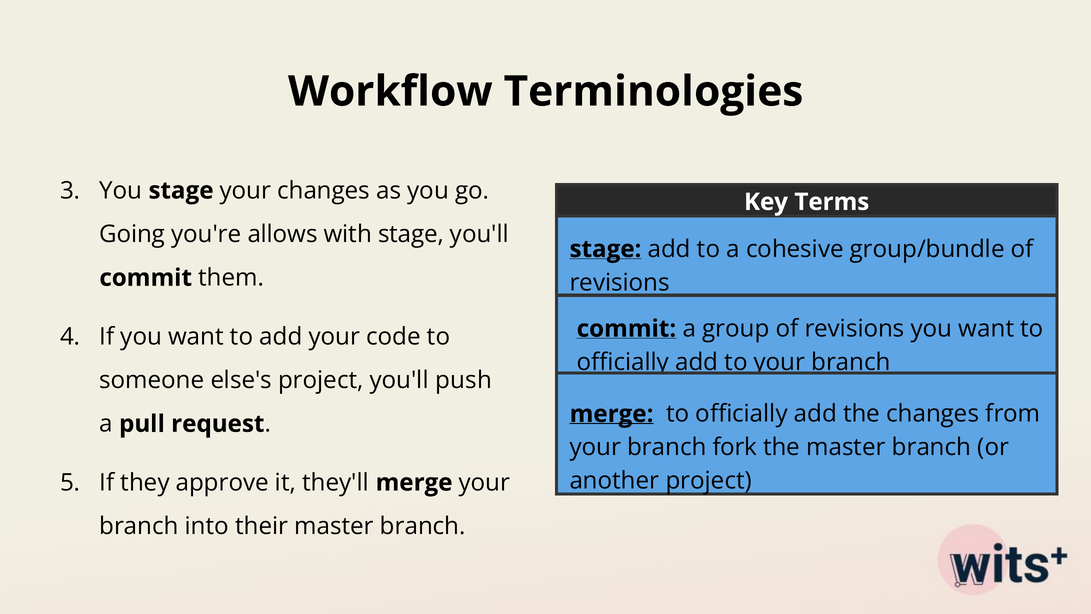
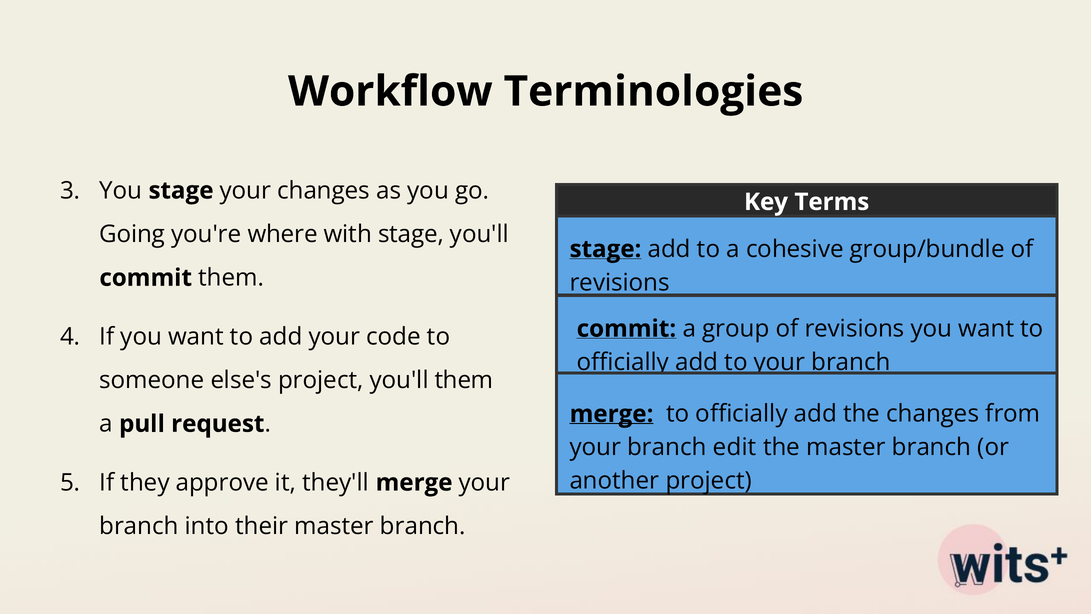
allows: allows -> where (283, 234)
you'll push: push -> them (464, 380)
fork: fork -> edit (735, 447)
